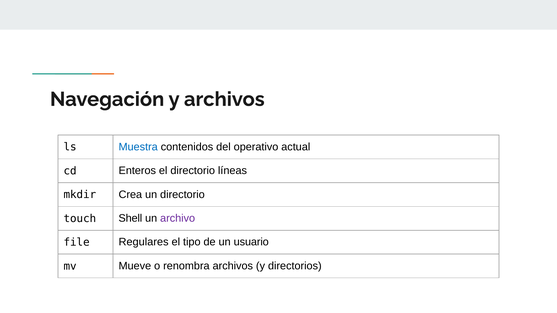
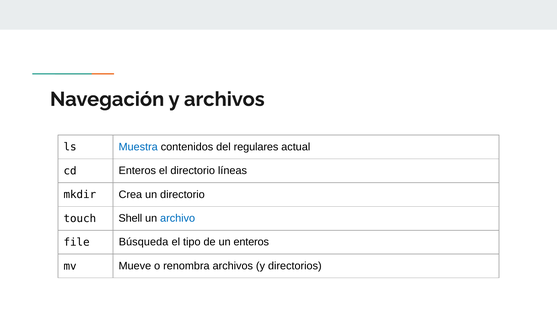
operativo: operativo -> regulares (256, 147)
archivo colour: purple -> blue (178, 218)
Regulares: Regulares -> Búsqueda (144, 242)
un usuario: usuario -> enteros (251, 242)
